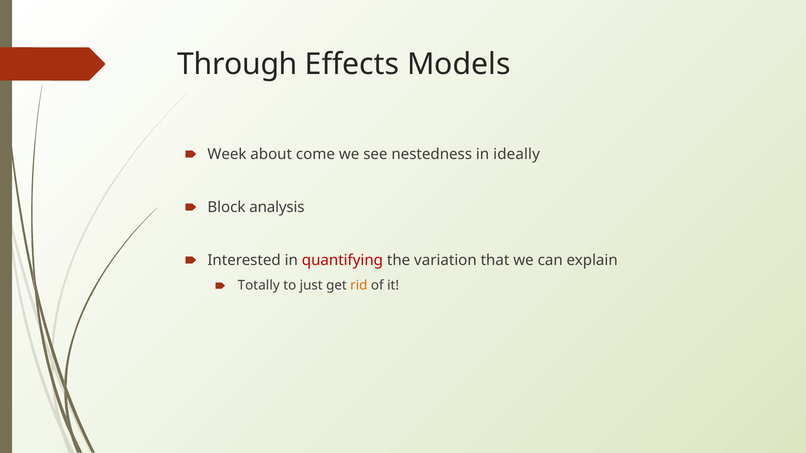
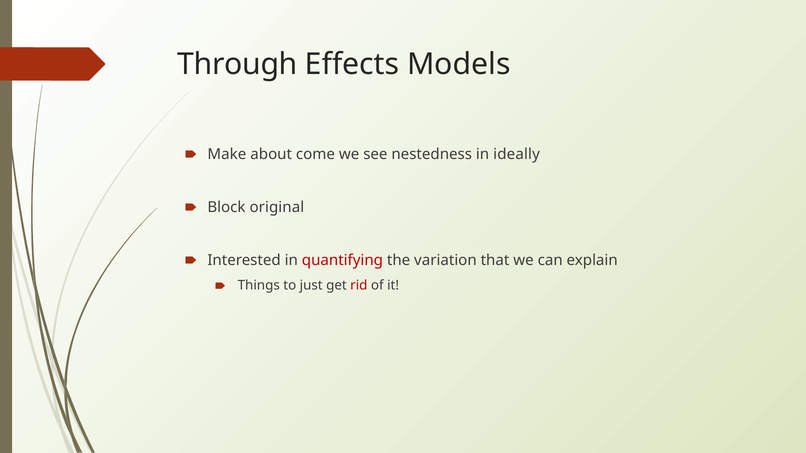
Week: Week -> Make (227, 154)
analysis: analysis -> original (277, 207)
Totally: Totally -> Things (259, 286)
rid colour: orange -> red (359, 286)
